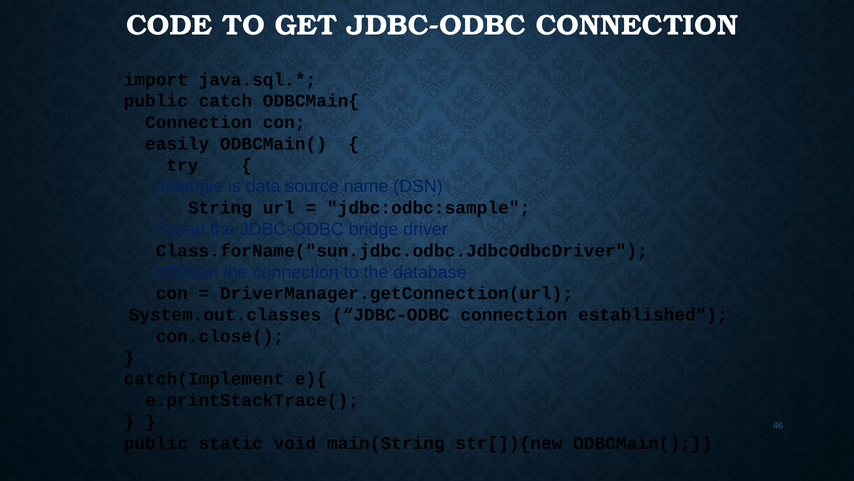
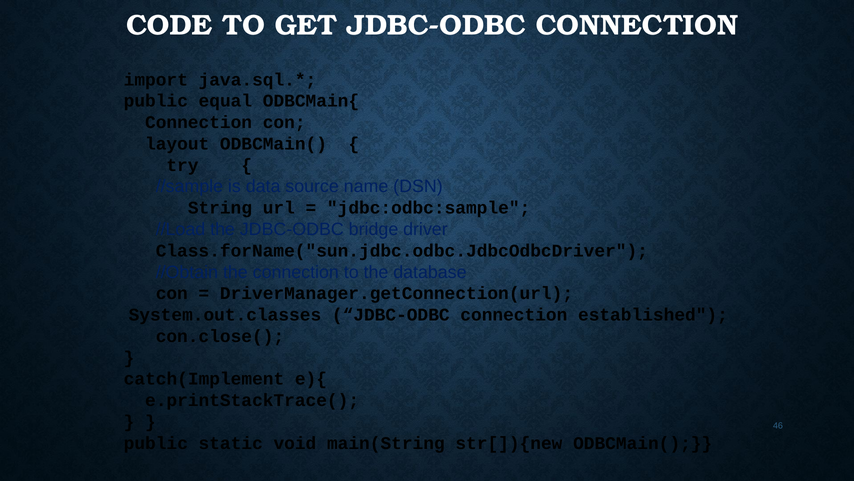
catch: catch -> equal (225, 101)
easily: easily -> layout (177, 144)
